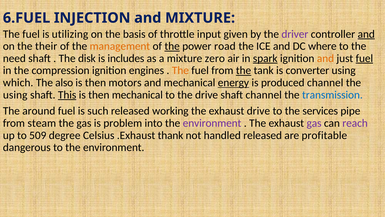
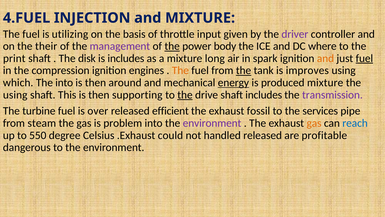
6.FUEL: 6.FUEL -> 4.FUEL (27, 18)
and underline: present -> none (366, 34)
management colour: orange -> purple (120, 46)
road: road -> body (225, 46)
need: need -> print (14, 58)
zero: zero -> long (215, 58)
spark underline: present -> none (265, 58)
converter: converter -> improves (307, 70)
The also: also -> into (64, 82)
motors: motors -> around (125, 82)
produced channel: channel -> mixture (325, 82)
This underline: present -> none (67, 95)
then mechanical: mechanical -> supporting (137, 95)
the underline: none -> present (185, 95)
shaft channel: channel -> includes (264, 95)
transmission colour: blue -> purple (332, 95)
around: around -> turbine (39, 111)
such: such -> over (98, 111)
working: working -> efficient (170, 111)
exhaust drive: drive -> fossil (258, 111)
gas colour: purple -> orange (314, 123)
reach colour: purple -> blue (355, 123)
509: 509 -> 550 (38, 135)
thank: thank -> could (170, 135)
